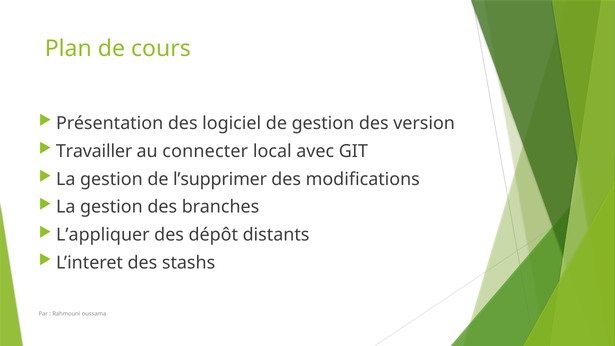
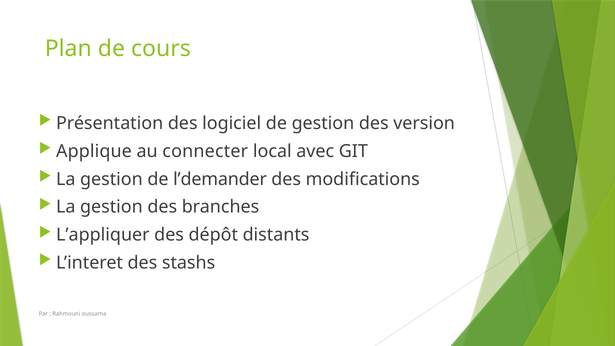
Travailler: Travailler -> Applique (94, 151)
l’supprimer: l’supprimer -> l’demander (220, 179)
